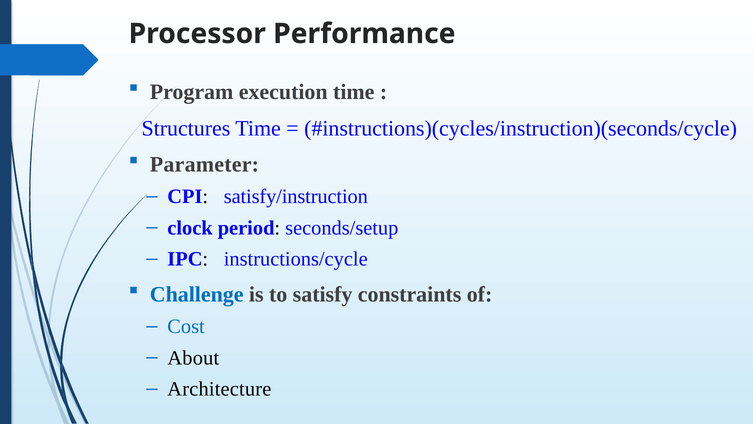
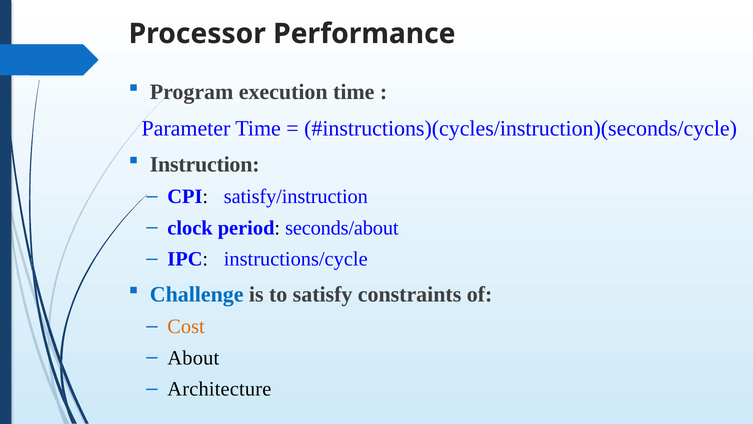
Structures: Structures -> Parameter (186, 128)
Parameter: Parameter -> Instruction (205, 164)
seconds/setup: seconds/setup -> seconds/about (342, 228)
Cost colour: blue -> orange (186, 326)
